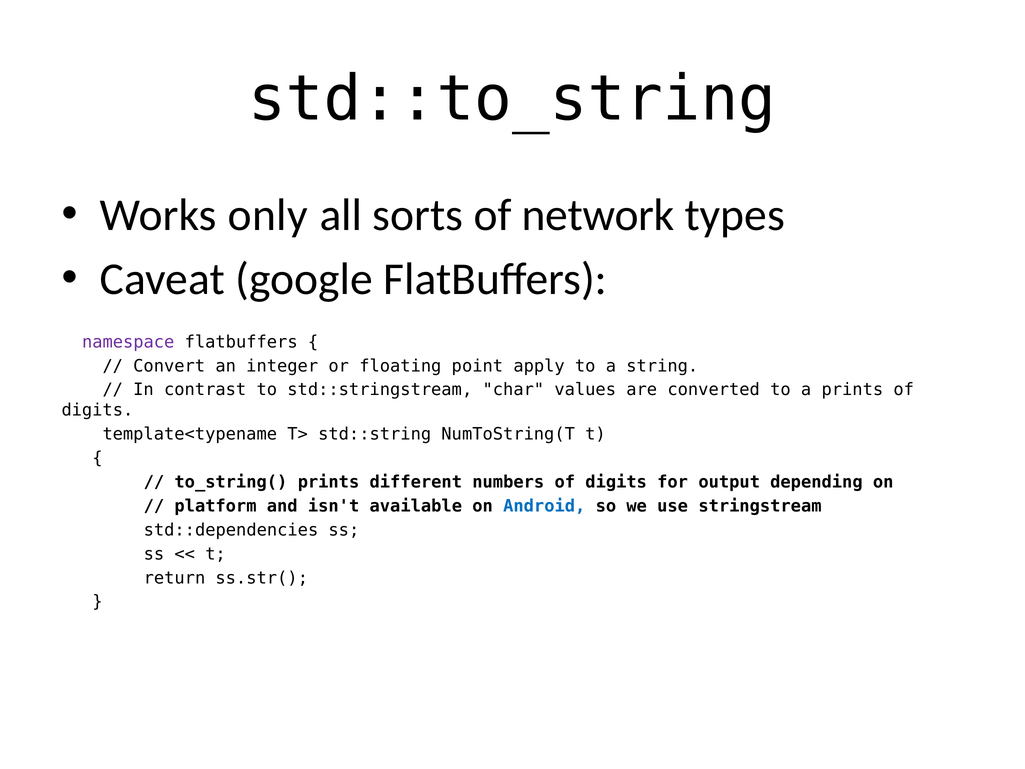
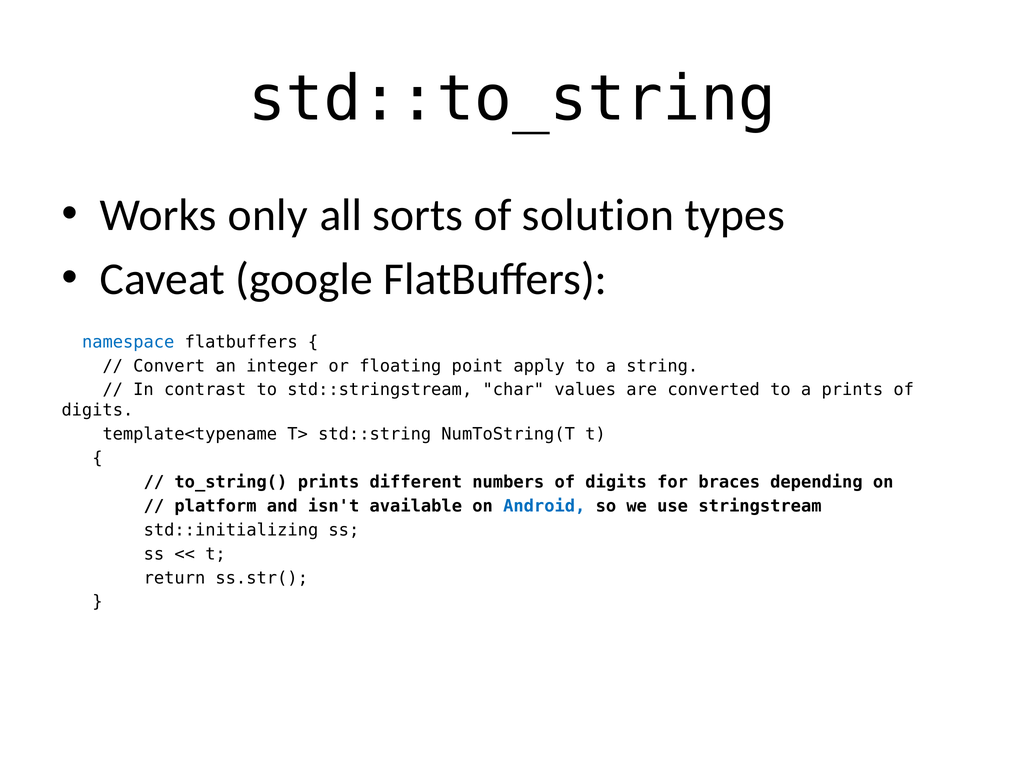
network: network -> solution (598, 215)
namespace colour: purple -> blue (128, 342)
output: output -> braces (729, 482)
std::dependencies: std::dependencies -> std::initializing (231, 530)
